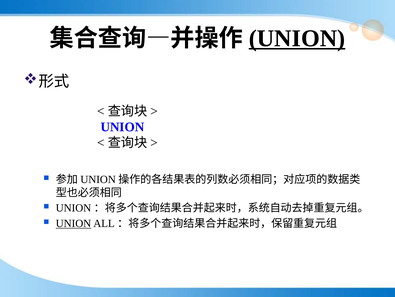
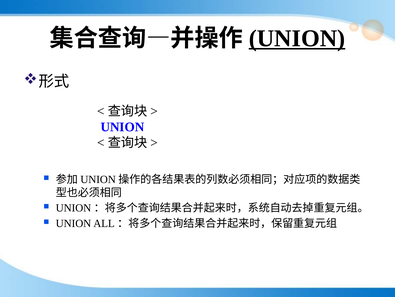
UNION underline: present -> none (73, 223)
